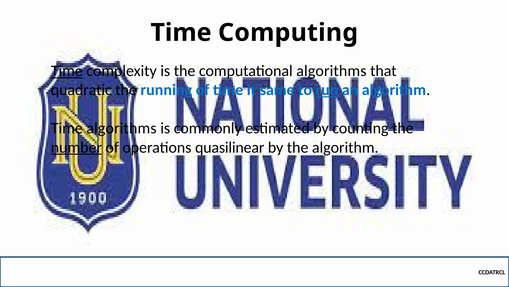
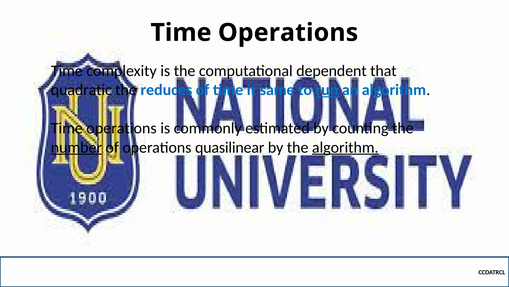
Computing: Computing -> Operations (288, 33)
Time underline: present -> none (67, 71)
computational algorithms: algorithms -> dependent (331, 71)
running: running -> reduces (166, 90)
algorithms: algorithms -> operations (122, 128)
algorithm underline: none -> present (345, 147)
